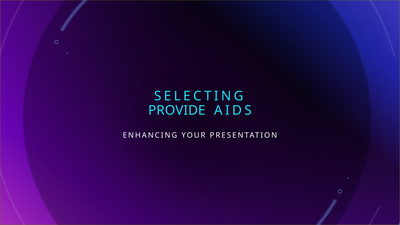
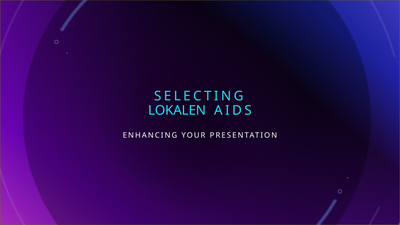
PROVIDE: PROVIDE -> LOKALEN (177, 111)
